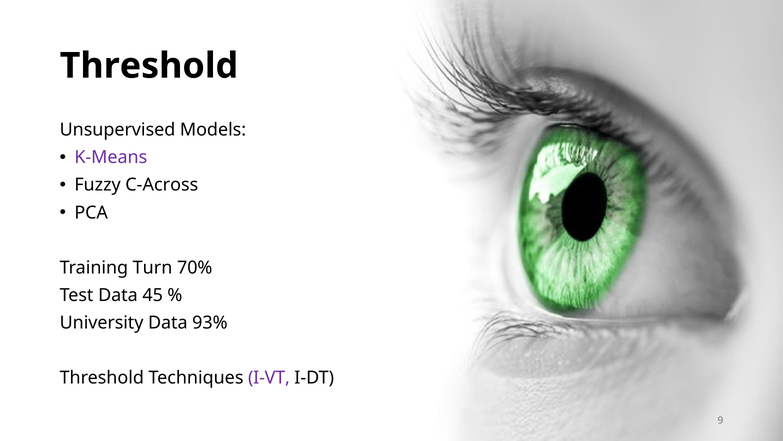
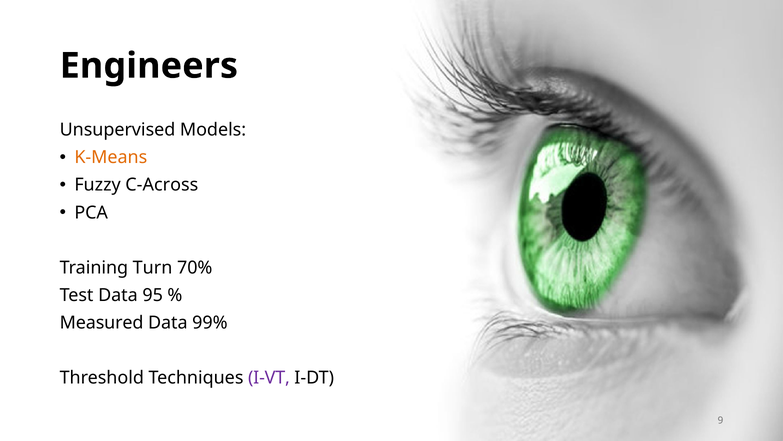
Threshold: Threshold -> Engineers (149, 66)
K-Means colour: purple -> orange (111, 157)
45: 45 -> 95 (153, 295)
University: University -> Measured (102, 322)
93%: 93% -> 99% (210, 322)
